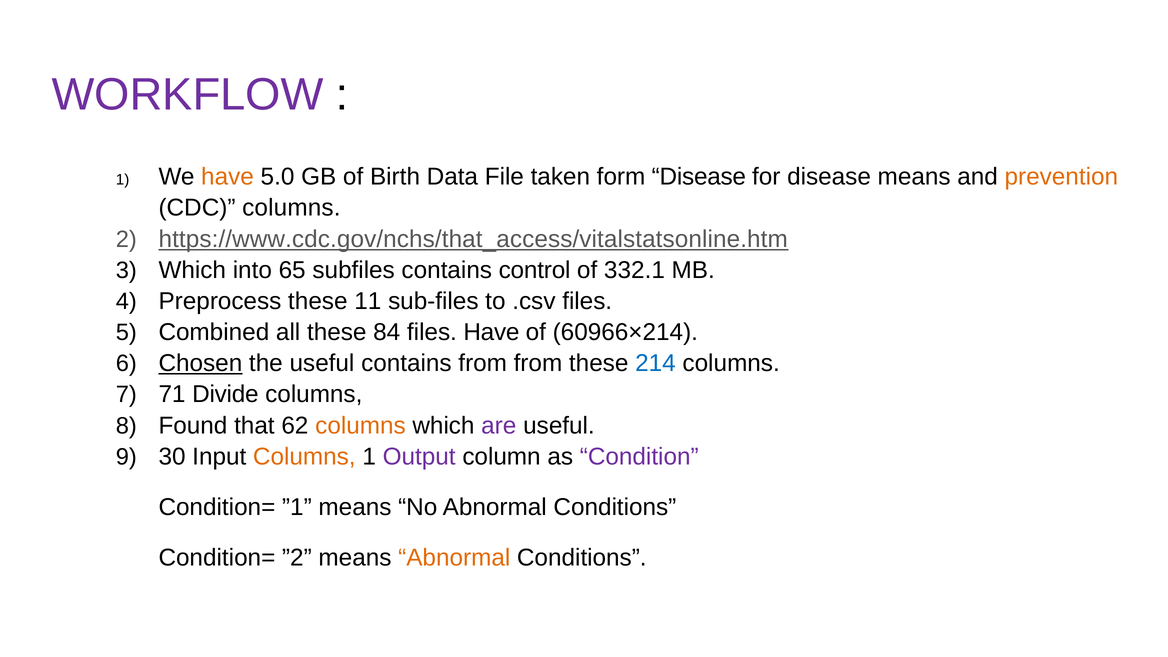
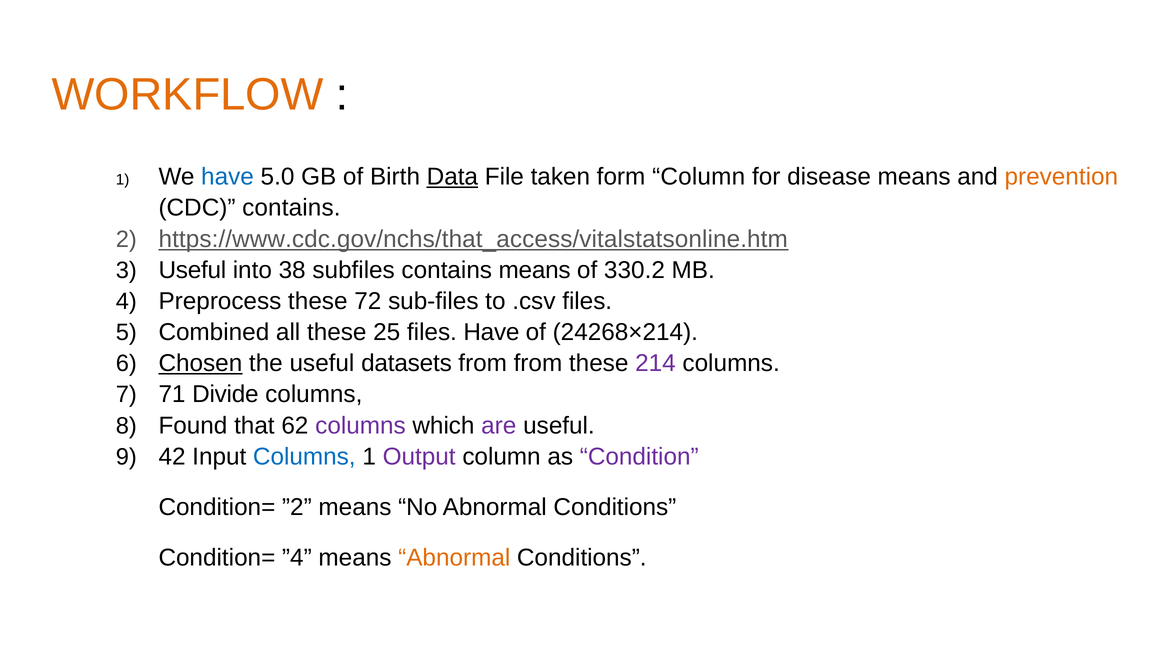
WORKFLOW colour: purple -> orange (187, 95)
have colour: orange -> blue (228, 177)
Data underline: none -> present (452, 177)
form Disease: Disease -> Column (699, 177)
CDC columns: columns -> contains (291, 208)
Which: Which -> Useful (192, 270)
65: 65 -> 38 (292, 270)
contains control: control -> means (535, 270)
332.1: 332.1 -> 330.2 (634, 270)
11: 11 -> 72 (368, 301)
84: 84 -> 25 (387, 332)
60966×214: 60966×214 -> 24268×214 (625, 332)
useful contains: contains -> datasets (406, 363)
214 colour: blue -> purple (655, 363)
columns colour: orange -> purple (360, 426)
30: 30 -> 42 (172, 457)
Columns colour: orange -> blue (304, 457)
”1: ”1 -> ”2 (297, 507)
”2: ”2 -> ”4 (297, 558)
